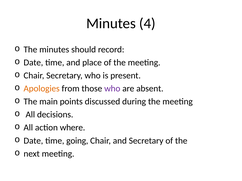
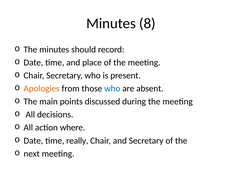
4: 4 -> 8 (147, 23)
who colour: purple -> blue (112, 89)
going: going -> really (77, 141)
